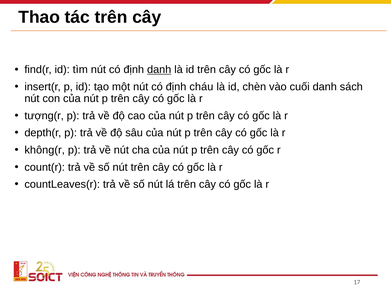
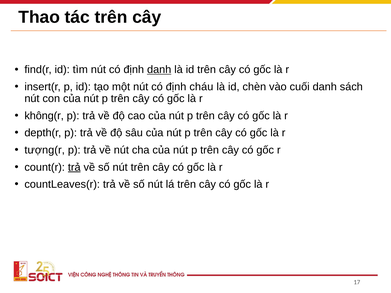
tượng(r: tượng(r -> không(r (44, 116)
không(r: không(r -> tượng(r (45, 150)
trả underline: none -> present (74, 167)
